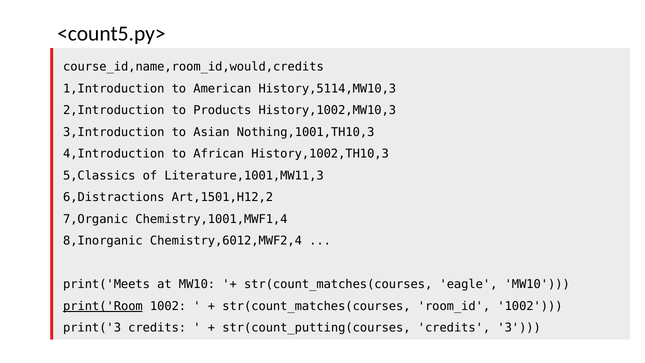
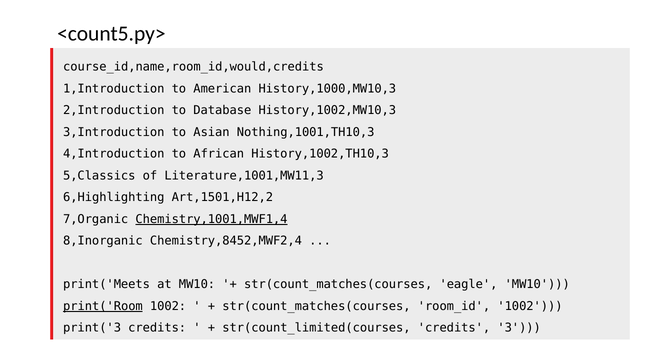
History,5114,MW10,3: History,5114,MW10,3 -> History,1000,MW10,3 (327, 89)
Products: Products -> Database (222, 110)
6,Distractions: 6,Distractions -> 6,Highlighting (114, 197)
Chemistry,1001,MWF1,4 underline: none -> present (211, 219)
Chemistry,6012,MWF2,4: Chemistry,6012,MWF2,4 -> Chemistry,8452,MWF2,4 (226, 241)
str(count_putting(courses: str(count_putting(courses -> str(count_limited(courses (316, 328)
